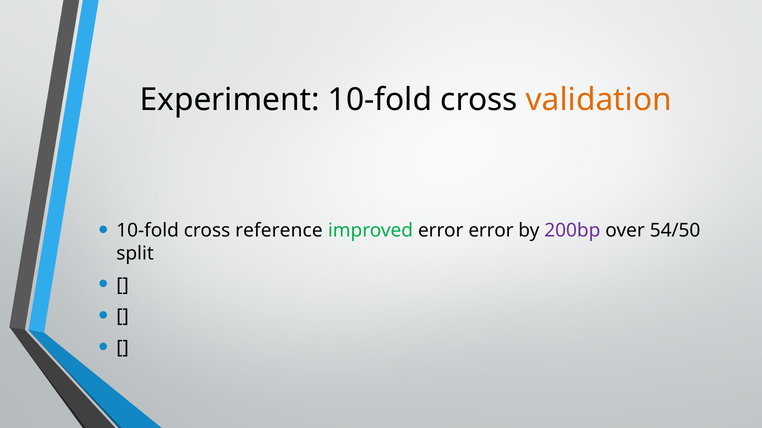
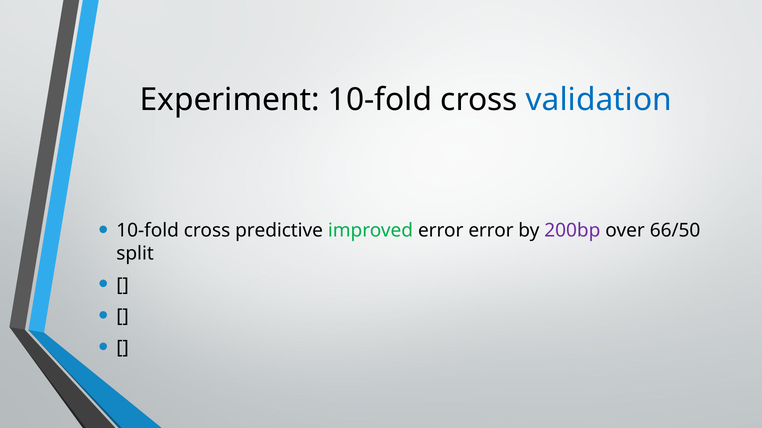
validation colour: orange -> blue (599, 100)
reference: reference -> predictive (279, 231)
54/50: 54/50 -> 66/50 (675, 231)
